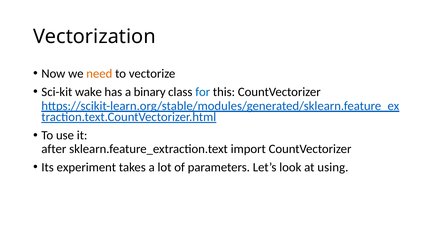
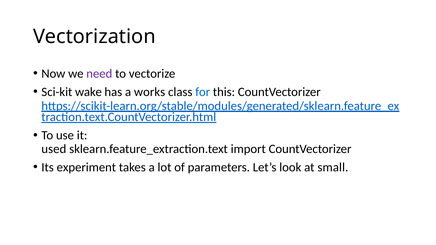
need colour: orange -> purple (99, 74)
binary: binary -> works (150, 92)
after: after -> used (54, 149)
using: using -> small (333, 167)
